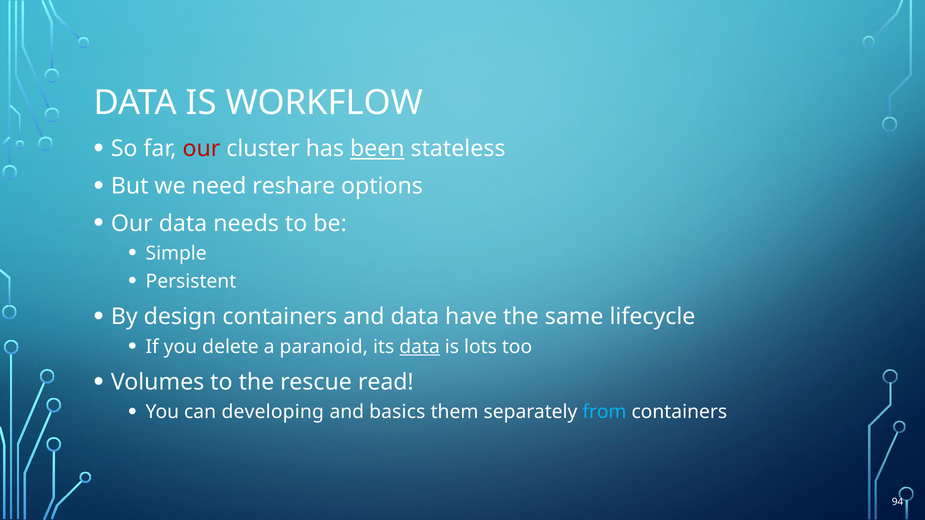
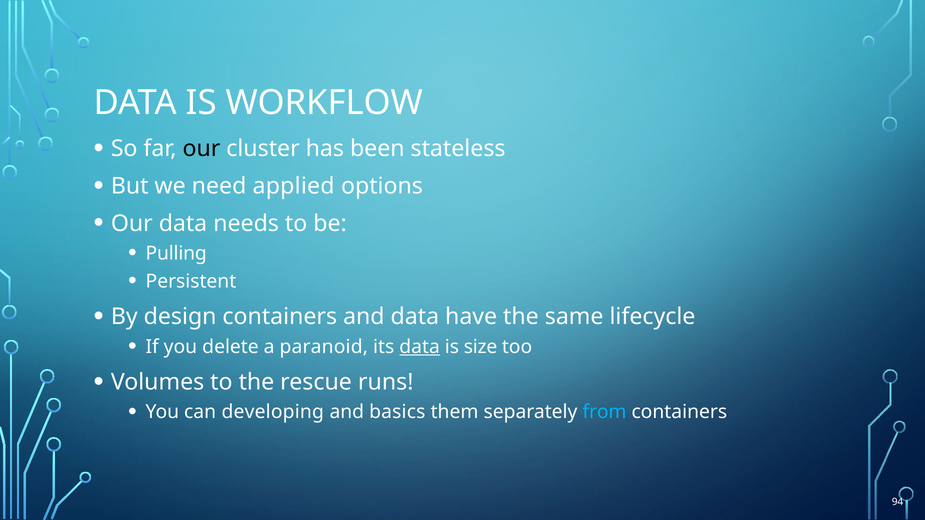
our colour: red -> black (201, 149)
been underline: present -> none (377, 149)
reshare: reshare -> applied (294, 186)
Simple: Simple -> Pulling (176, 254)
lots: lots -> size (481, 347)
read: read -> runs (386, 382)
